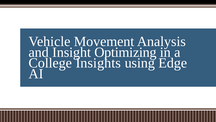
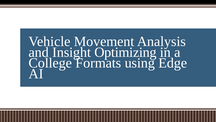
Insights: Insights -> Formats (98, 63)
